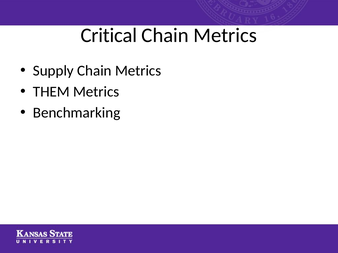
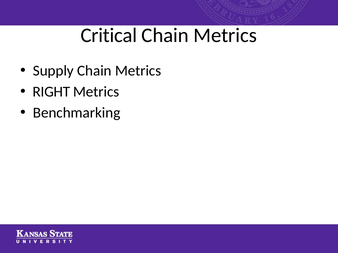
THEM: THEM -> RIGHT (51, 92)
